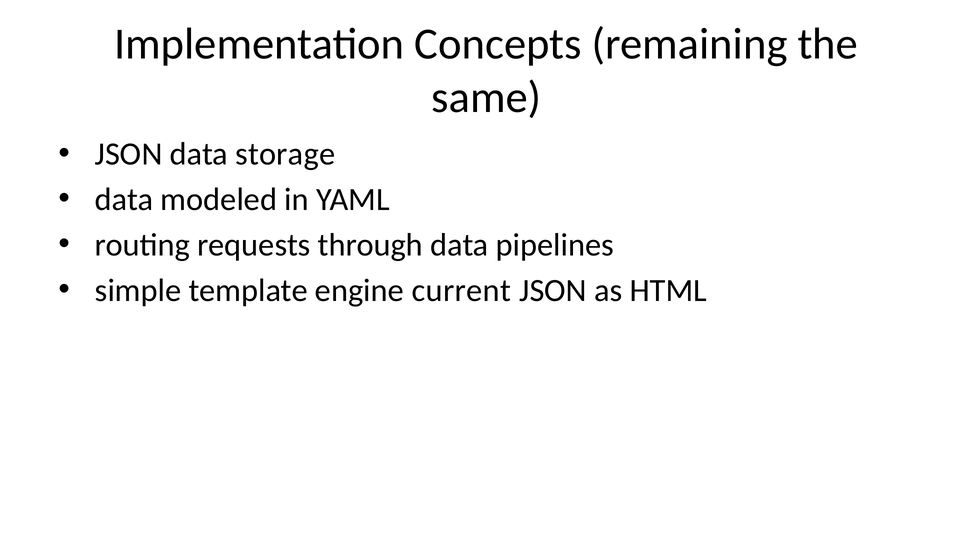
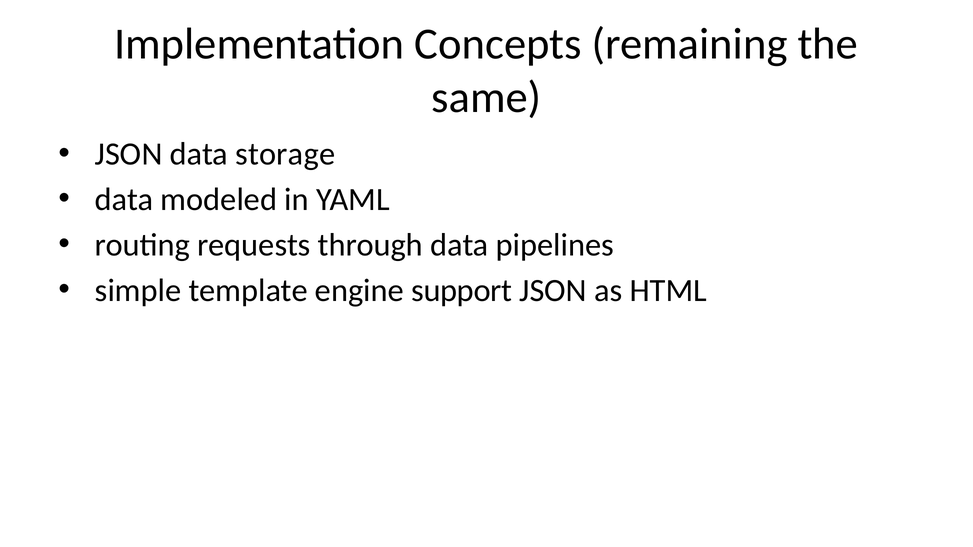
current: current -> support (462, 291)
